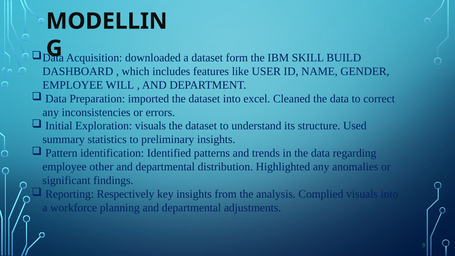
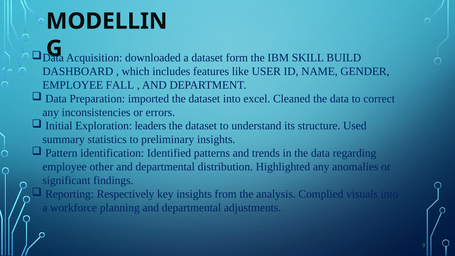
WILL: WILL -> FALL (120, 85)
Exploration visuals: visuals -> leaders (150, 126)
